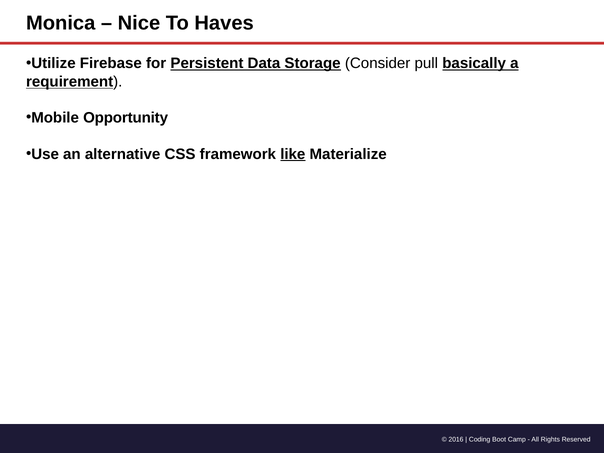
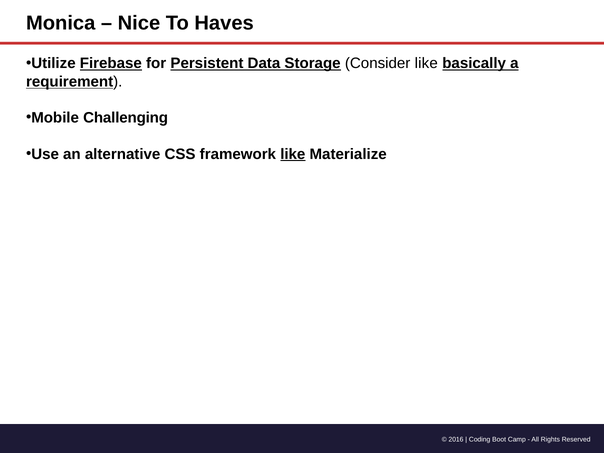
Firebase underline: none -> present (111, 63)
Consider pull: pull -> like (426, 63)
Opportunity: Opportunity -> Challenging (126, 118)
